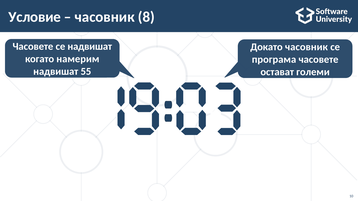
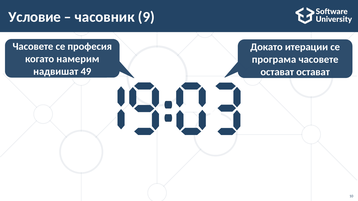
8: 8 -> 9 (146, 17)
се надвишат: надвишат -> професия (90, 47)
Докато часовник: часовник -> итерации (306, 47)
55: 55 -> 49 (86, 72)
остават големи: големи -> остават (313, 72)
